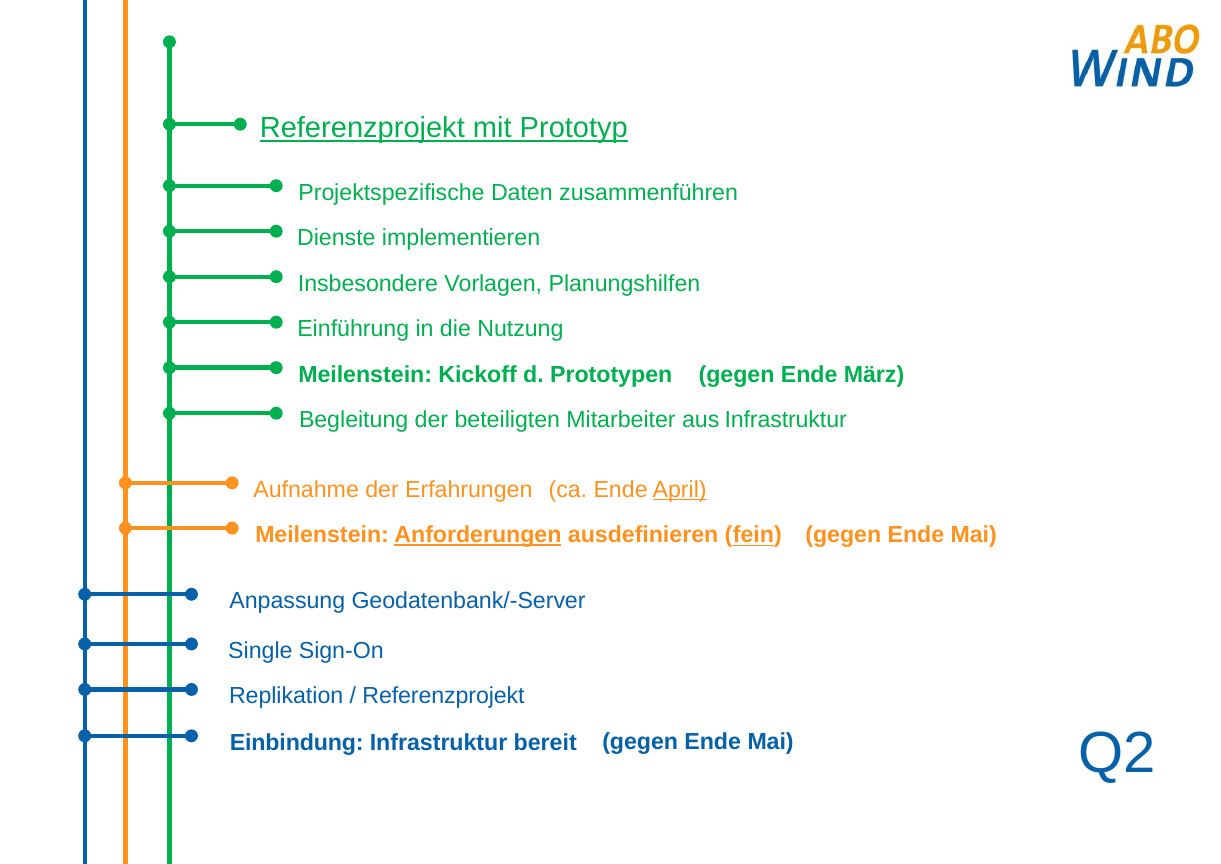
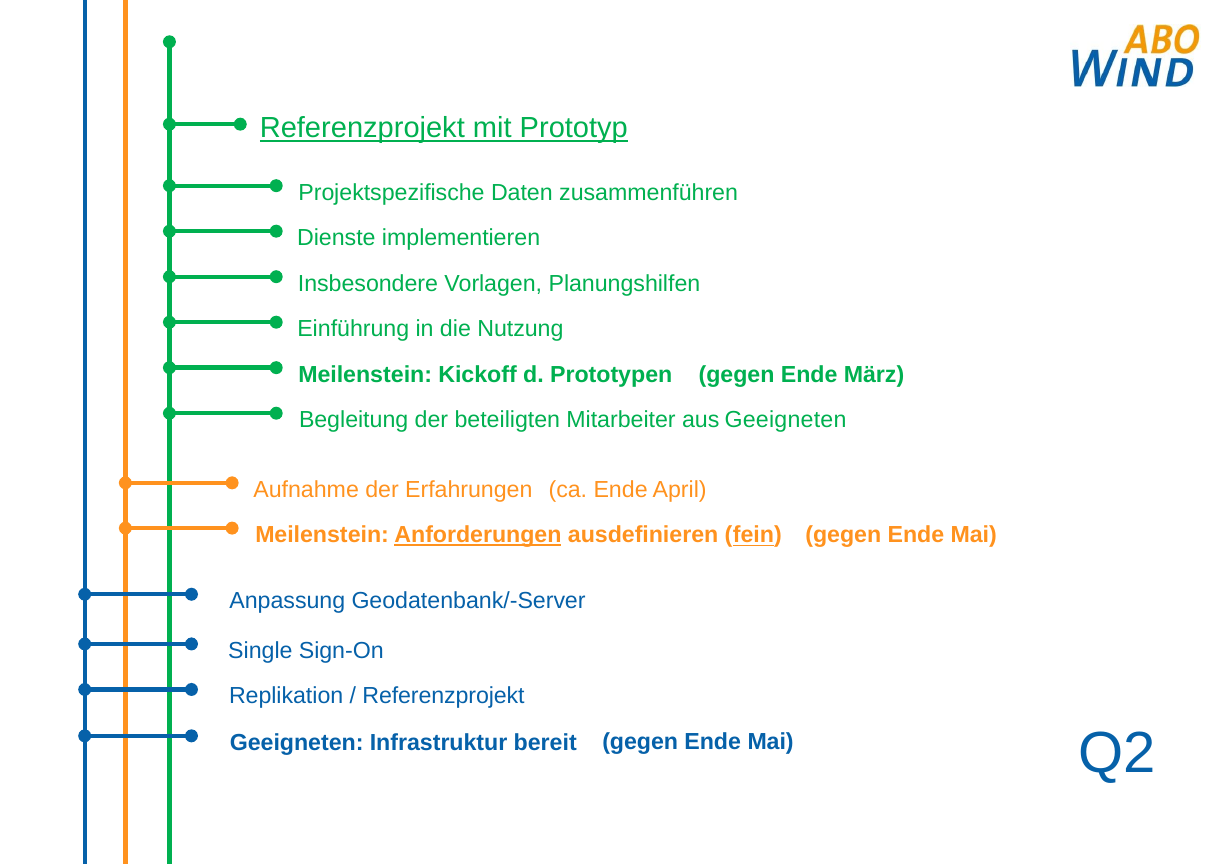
aus Infrastruktur: Infrastruktur -> Geeigneten (785, 420)
April underline: present -> none (680, 490)
Einbindung: Einbindung -> Geeigneten (297, 743)
